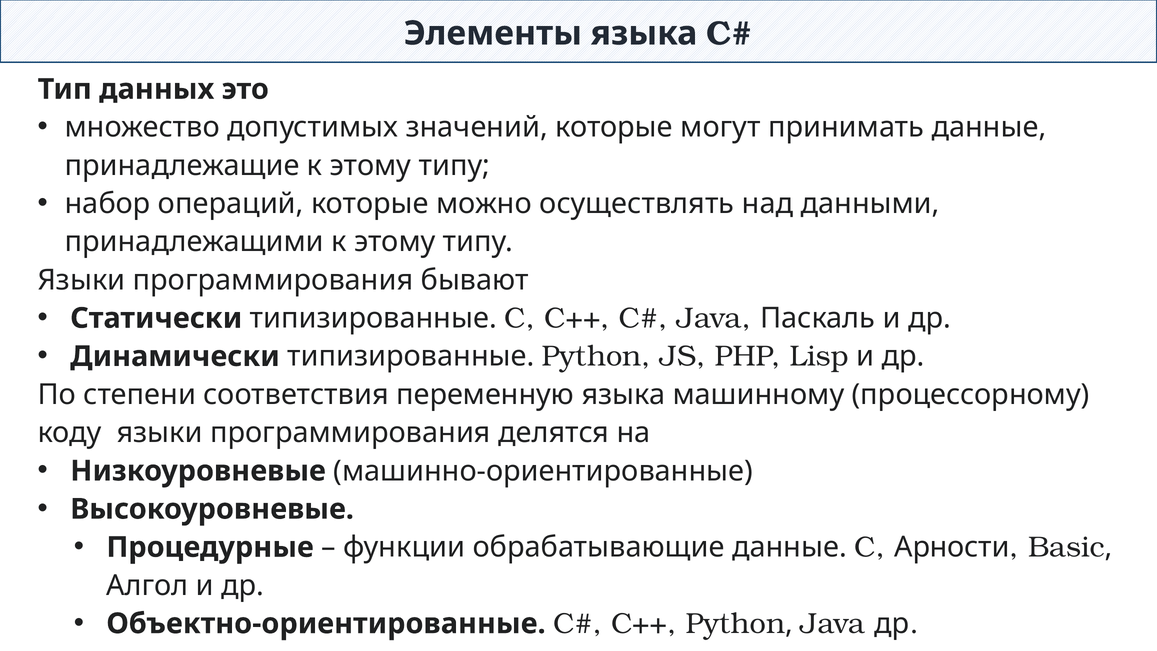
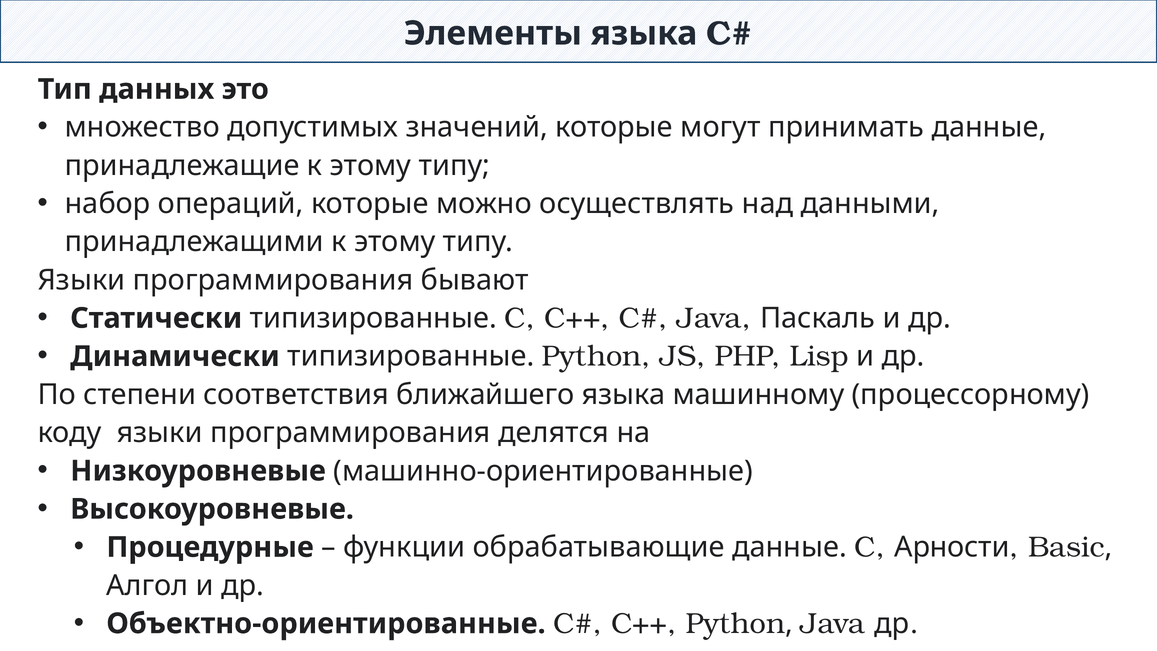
переменную: переменную -> ближайшего (485, 394)
